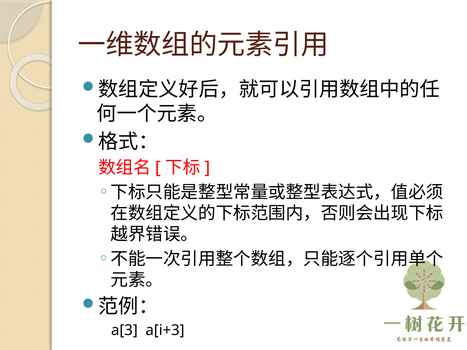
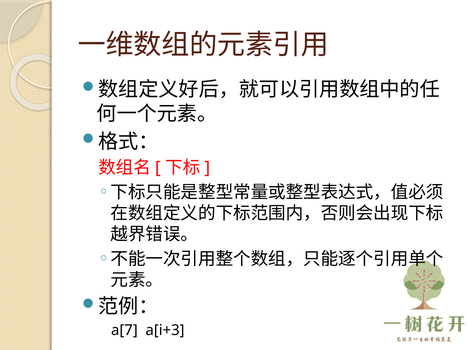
a[3: a[3 -> a[7 (124, 331)
